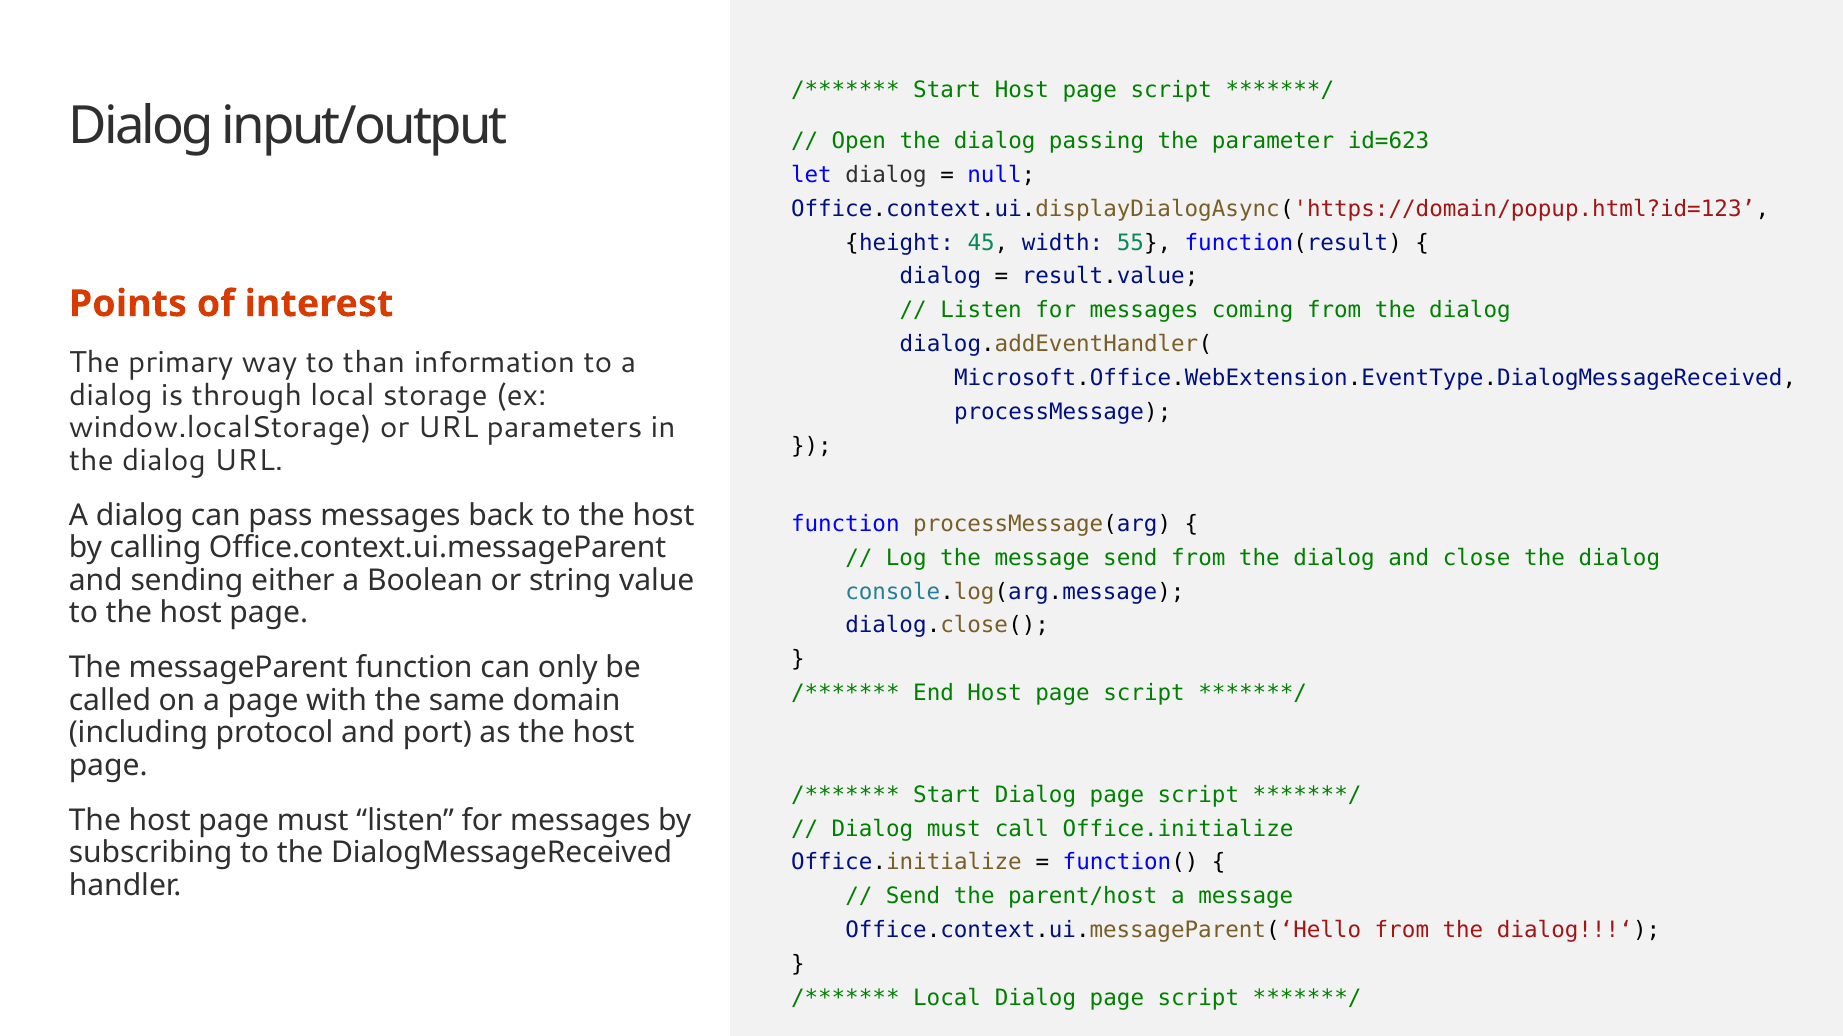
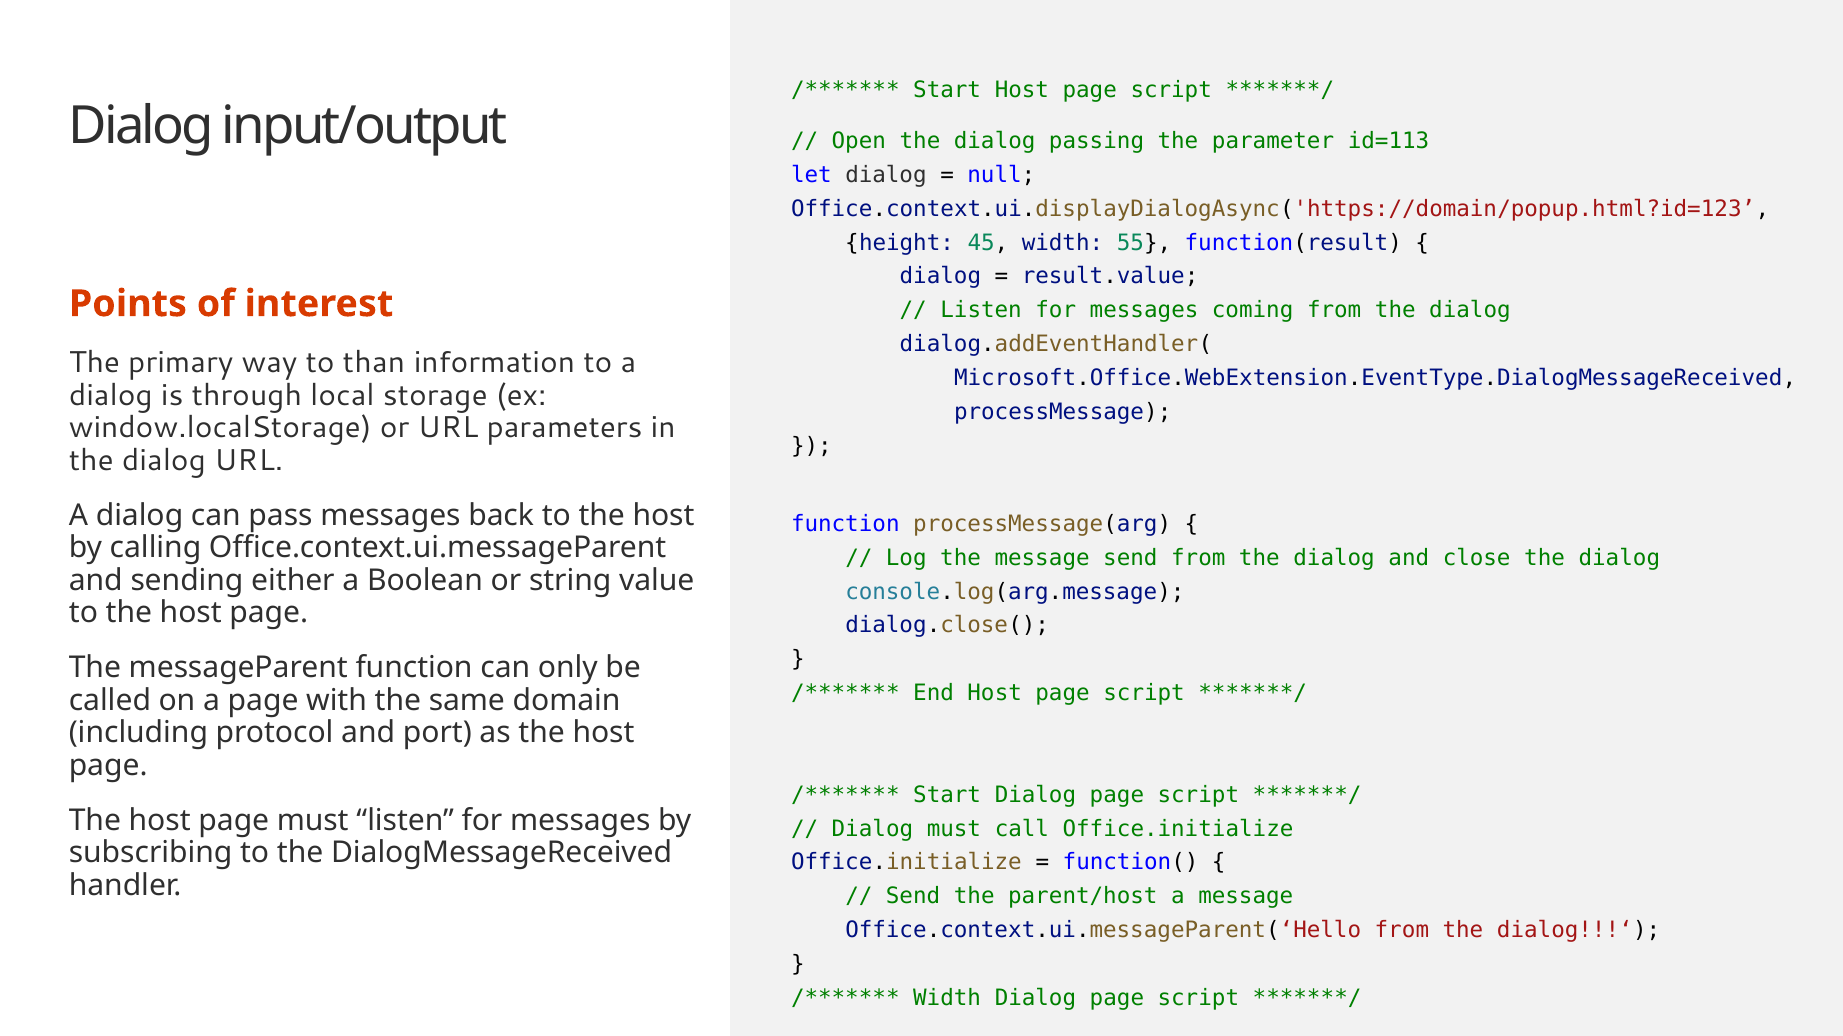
id=623: id=623 -> id=113 (1389, 141)
Local: Local -> Width (947, 998)
